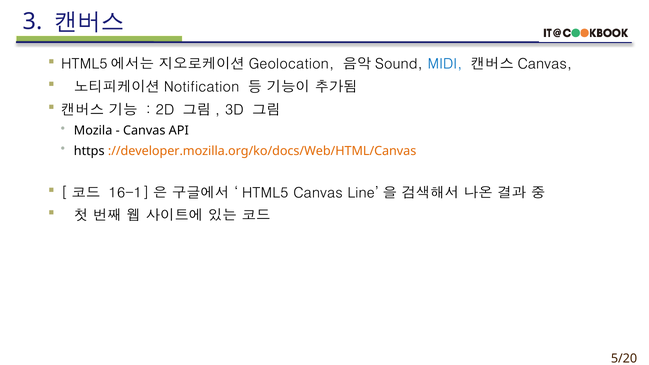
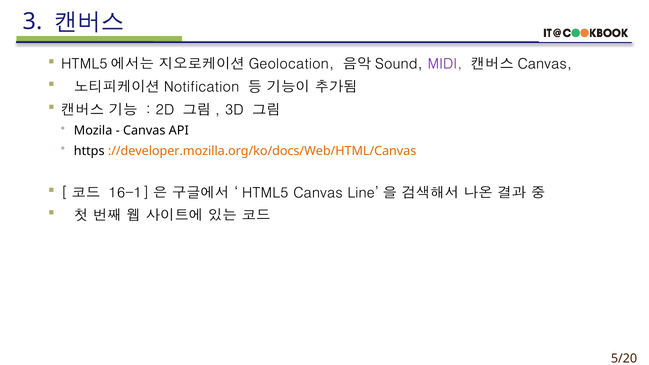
MIDI colour: blue -> purple (445, 64)
